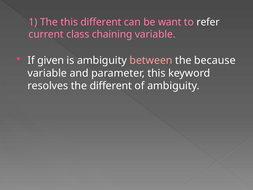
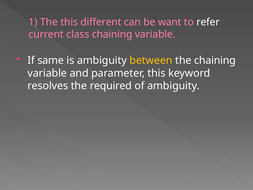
given: given -> same (51, 60)
between colour: pink -> yellow (151, 60)
the because: because -> chaining (215, 60)
the different: different -> required (111, 86)
